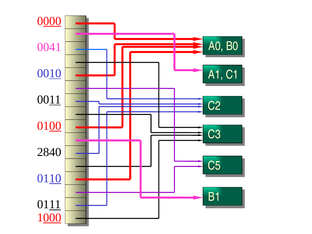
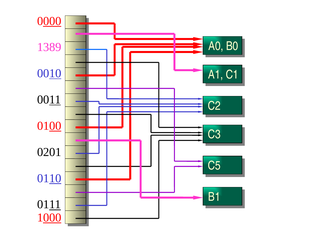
0041: 0041 -> 1389 (49, 47)
2840: 2840 -> 0201 (49, 152)
